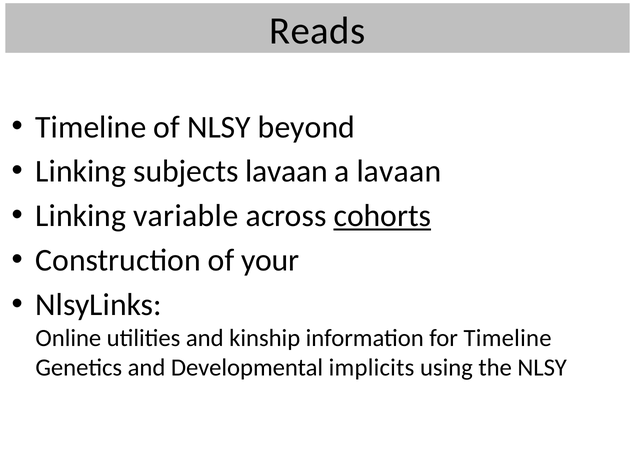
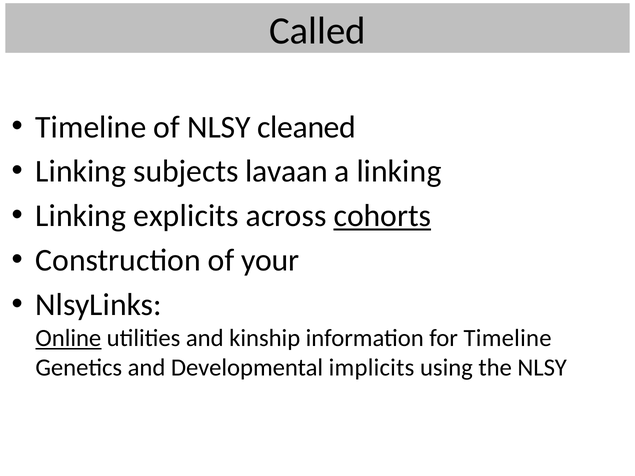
Reads: Reads -> Called (317, 31)
beyond: beyond -> cleaned (307, 127)
a lavaan: lavaan -> linking (399, 172)
variable: variable -> explicits (186, 216)
Online underline: none -> present (68, 338)
